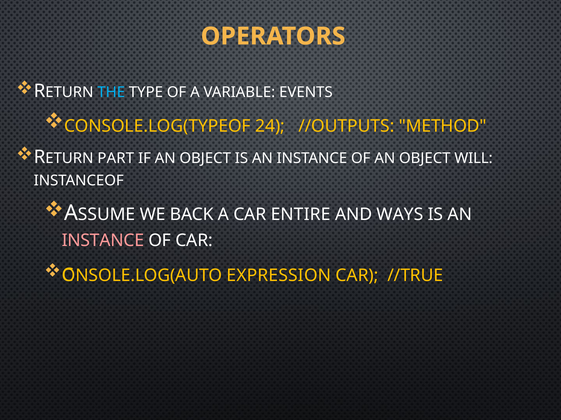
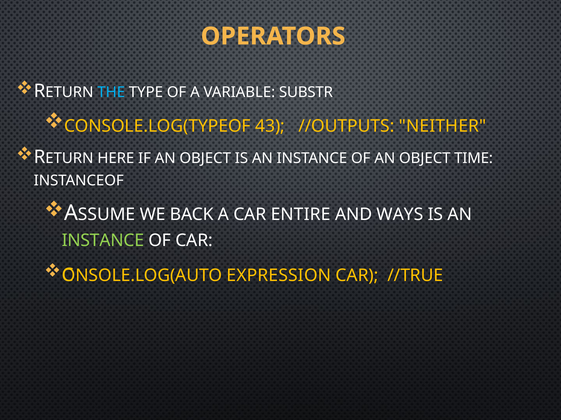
EVENTS: EVENTS -> SUBSTR (306, 92)
24: 24 -> 43 (270, 126)
METHOD: METHOD -> NEITHER (443, 126)
PART: PART -> HERE (116, 158)
WILL: WILL -> TIME (474, 158)
INSTANCE colour: pink -> light green (103, 241)
